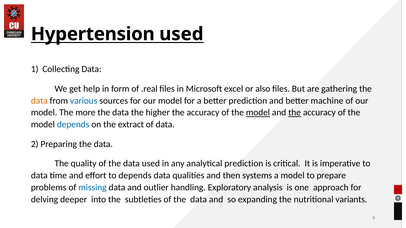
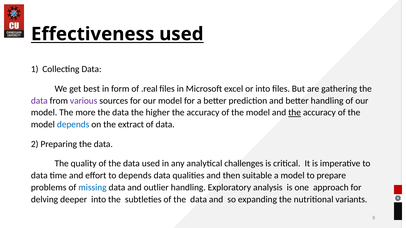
Hypertension: Hypertension -> Effectiveness (93, 34)
help: help -> best (92, 89)
or also: also -> into (263, 89)
data colour: orange -> purple (39, 101)
various colour: blue -> purple (84, 101)
better machine: machine -> handling (327, 101)
model underline: present -> none (258, 113)
analytical prediction: prediction -> challenges (244, 164)
systems: systems -> suitable (257, 176)
